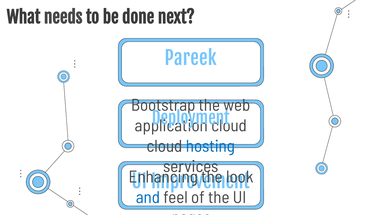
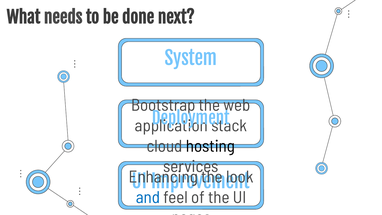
Pareek: Pareek -> System (191, 59)
cloud: cloud -> stack (229, 126)
hosting colour: blue -> black (210, 146)
